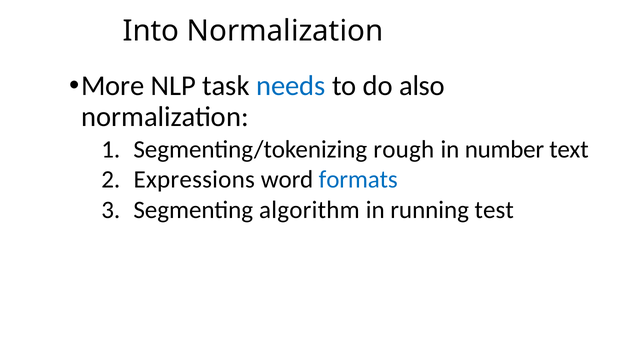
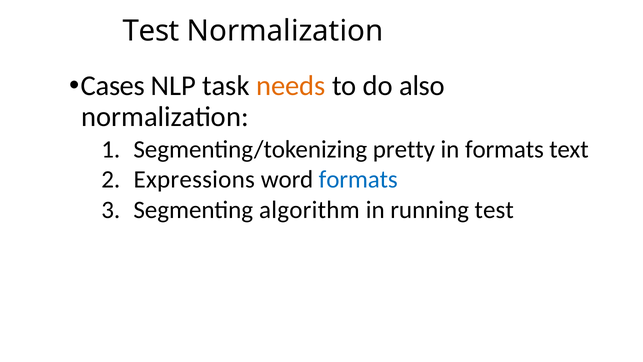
Into: Into -> Test (151, 31)
More: More -> Cases (113, 86)
needs colour: blue -> orange (291, 86)
rough: rough -> pretty (404, 149)
in number: number -> formats (504, 149)
